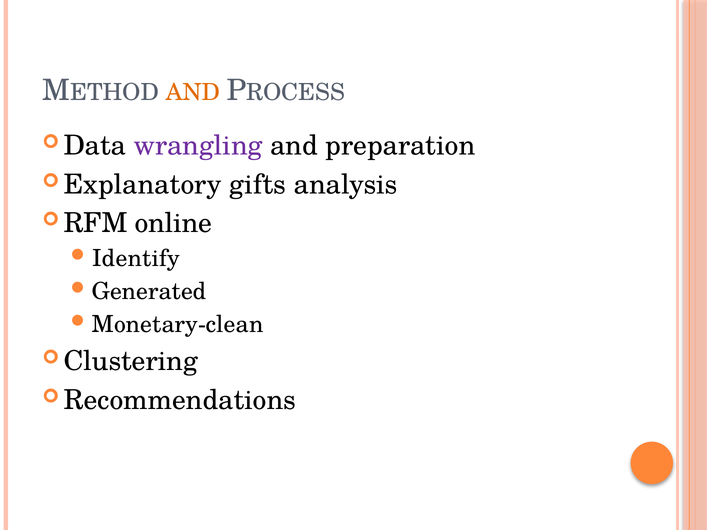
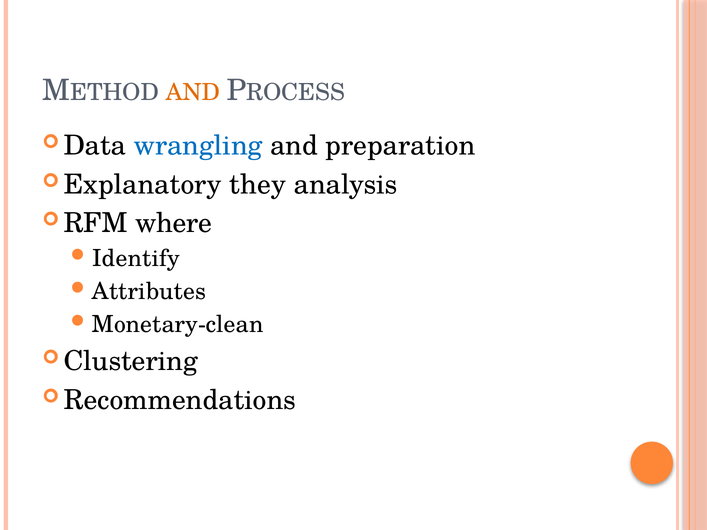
wrangling colour: purple -> blue (198, 146)
gifts: gifts -> they (258, 185)
online: online -> where (173, 223)
Generated: Generated -> Attributes (149, 292)
